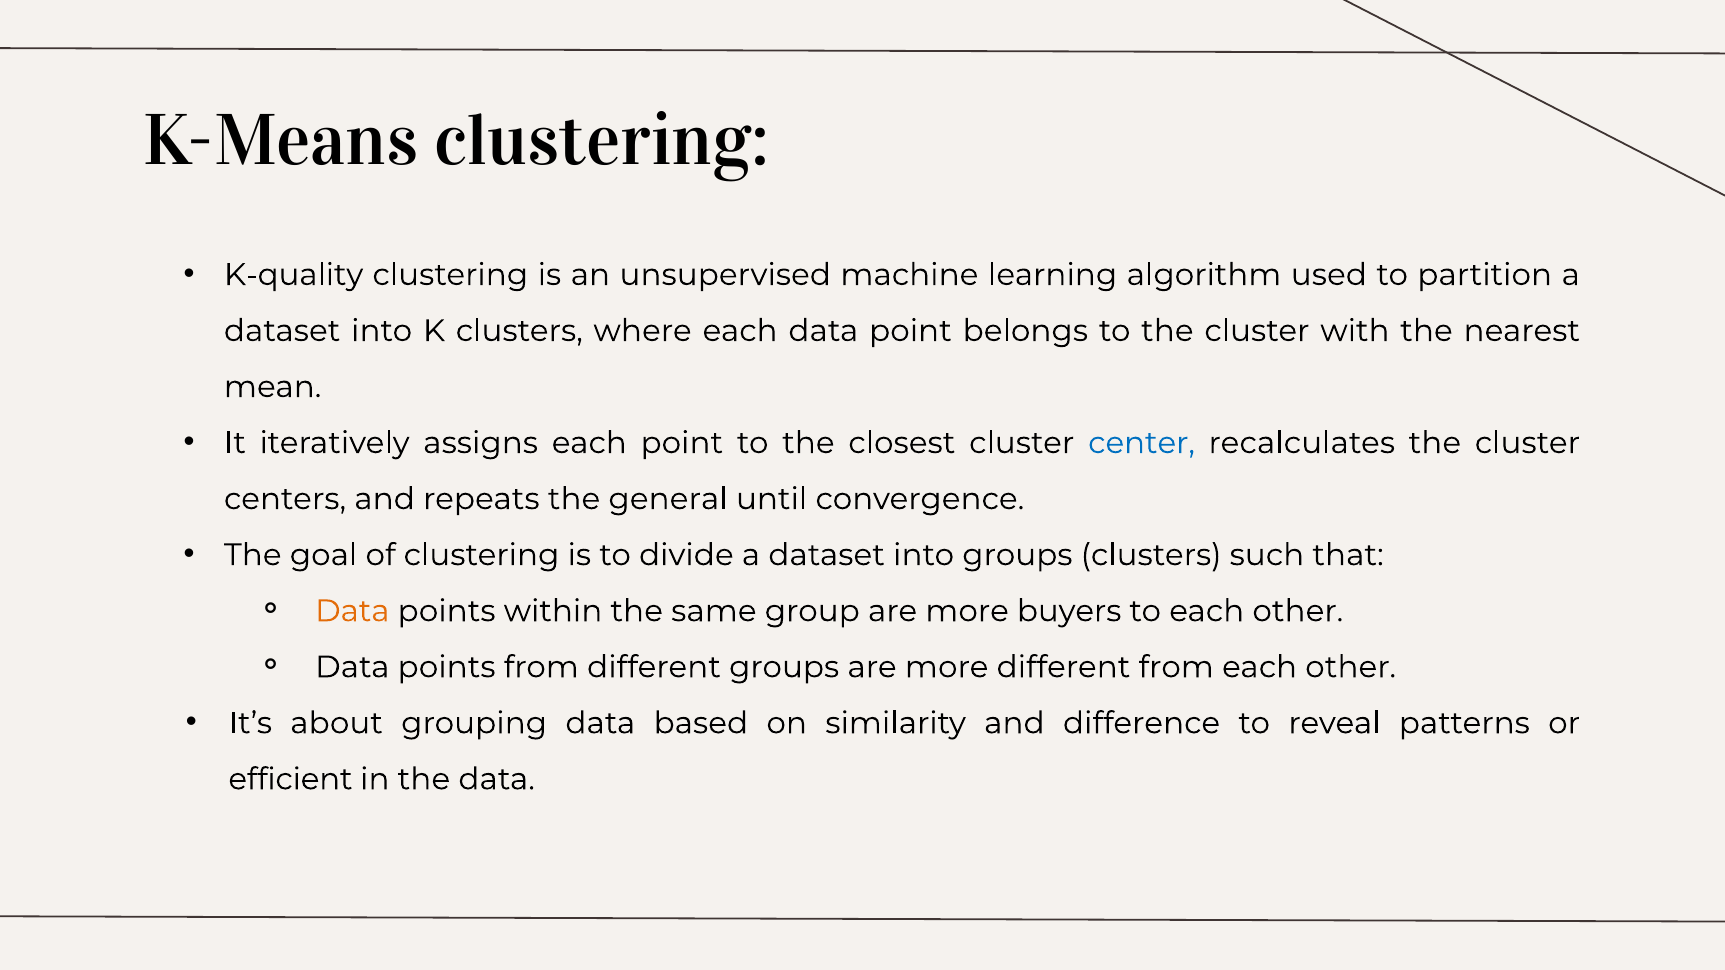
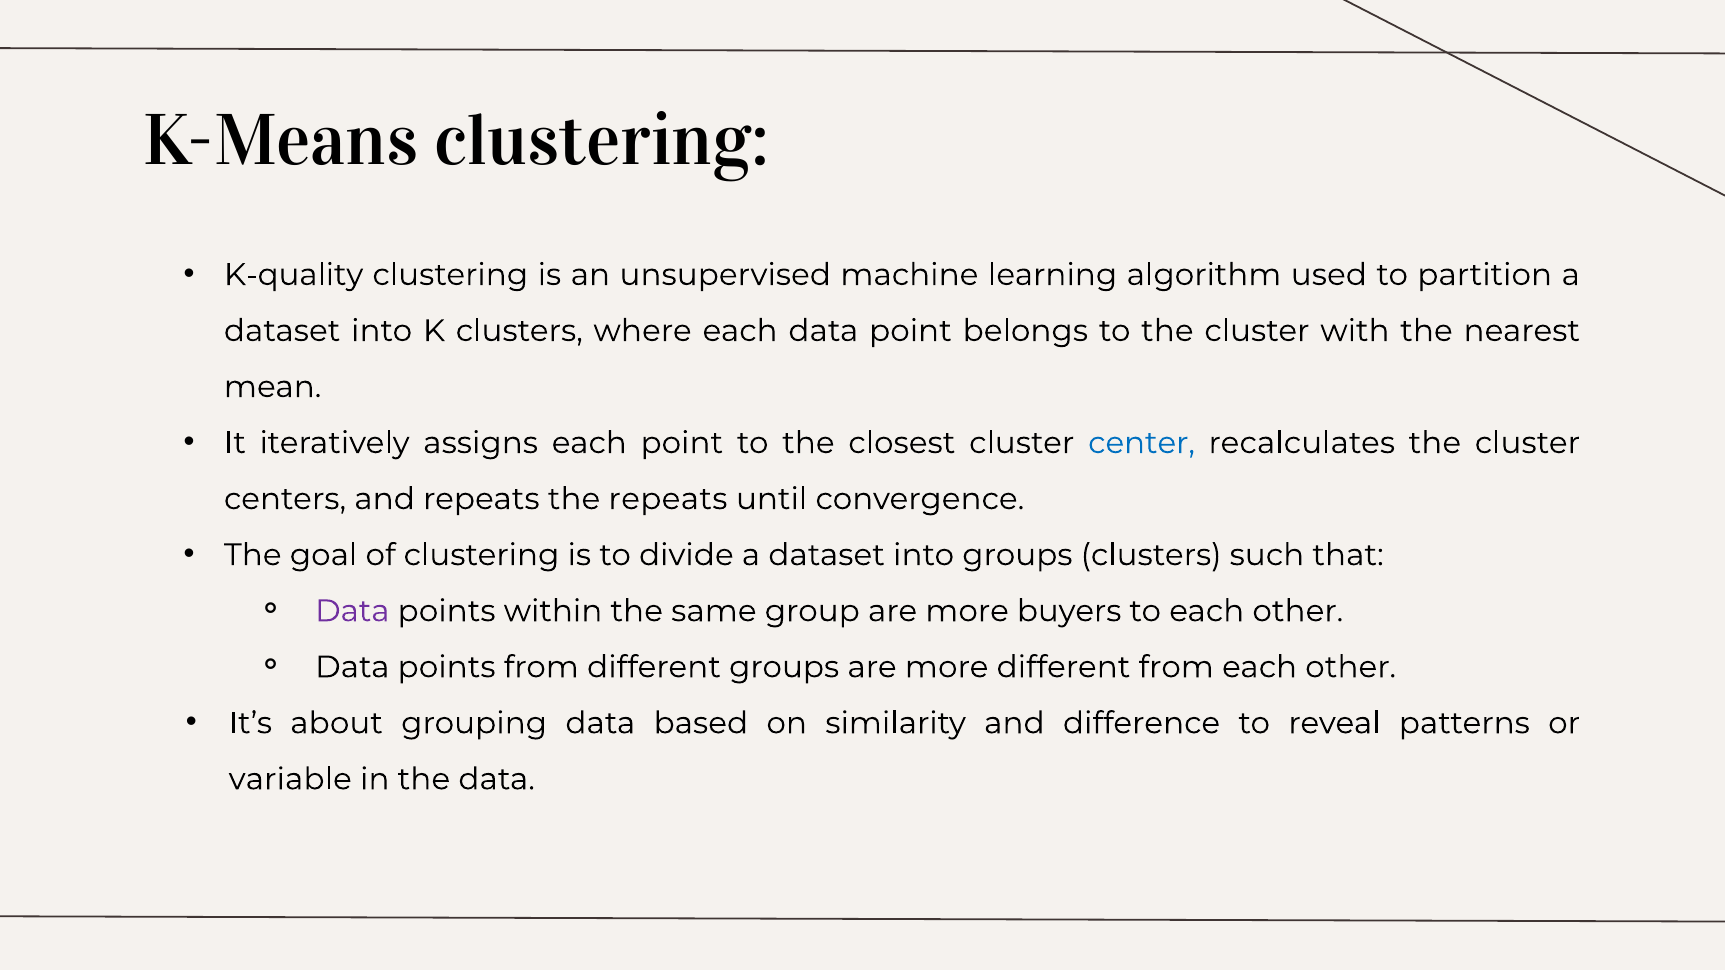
the general: general -> repeats (668, 499)
Data colour: orange -> purple (352, 611)
efficient: efficient -> variable (290, 779)
